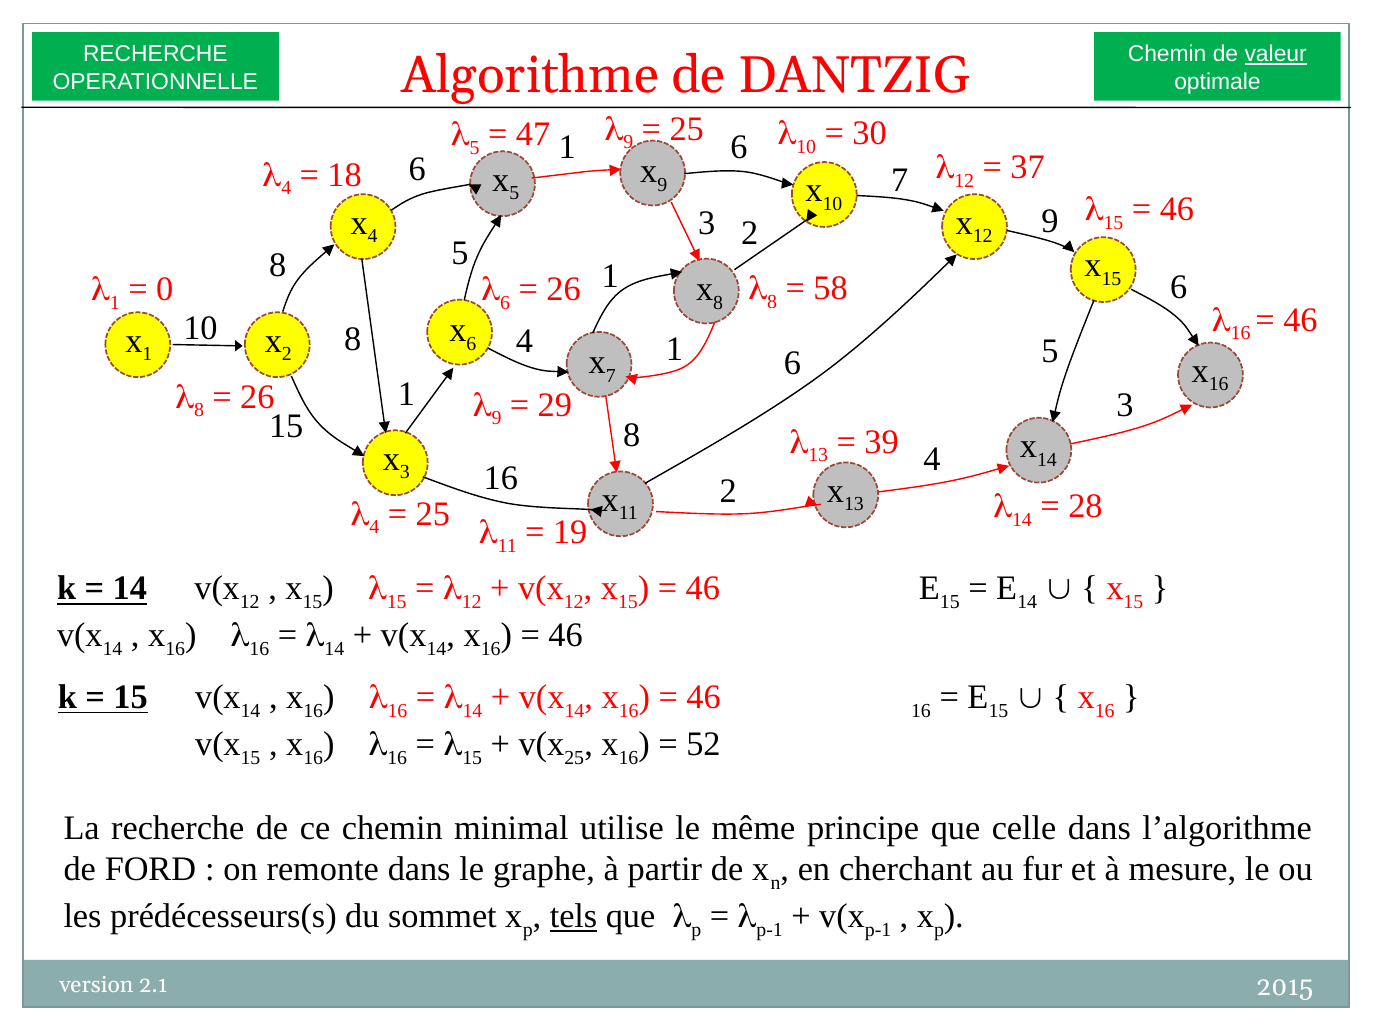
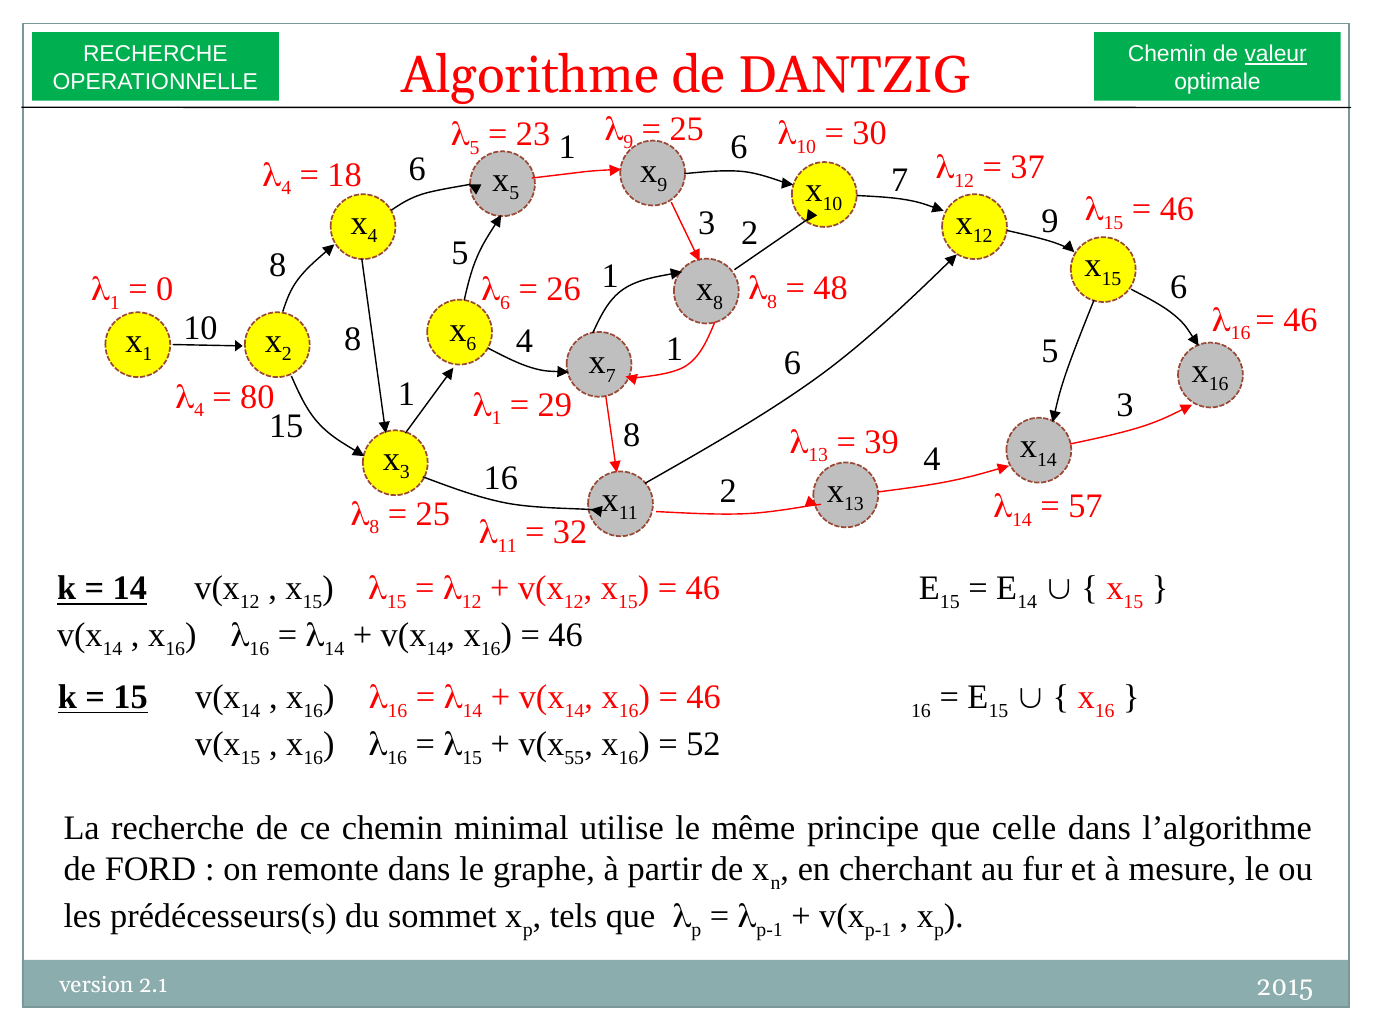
47: 47 -> 23 (533, 134)
58: 58 -> 48 (831, 288)
8: 8 -> 4 (199, 410)
26: 26 -> 80 (257, 397)
9: 9 -> 1 (497, 418)
28: 28 -> 57 (1085, 506)
4: 4 -> 8 (374, 527)
19: 19 -> 32 (570, 532)
25: 25 -> 55 (574, 757)
tels underline: present -> none (574, 916)
